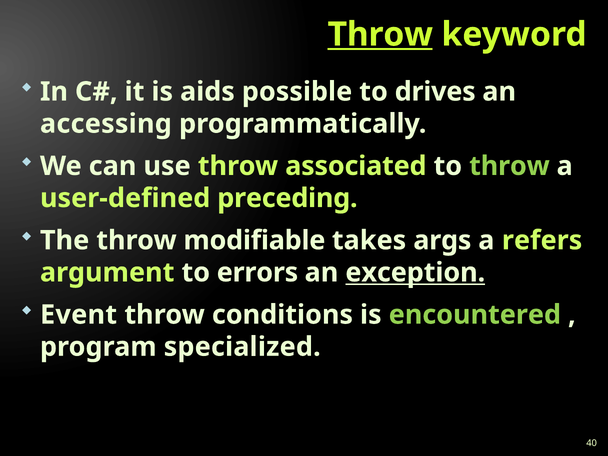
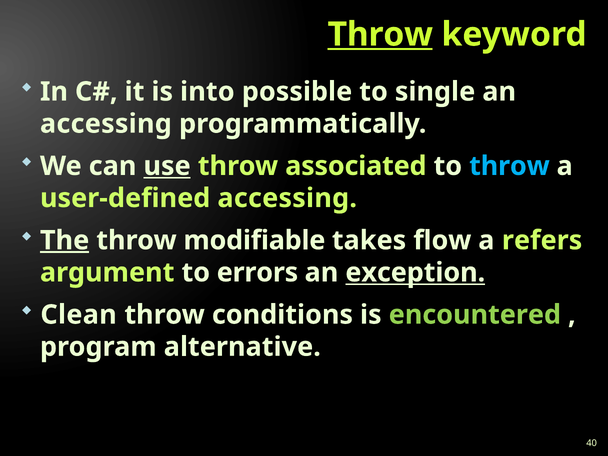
aids: aids -> into (207, 92)
drives: drives -> single (435, 92)
use underline: none -> present (167, 166)
throw colour: light green -> light blue (509, 166)
user-defined preceding: preceding -> accessing (287, 198)
The underline: none -> present (65, 240)
args: args -> flow (442, 240)
Event: Event -> Clean (79, 315)
specialized: specialized -> alternative (242, 347)
